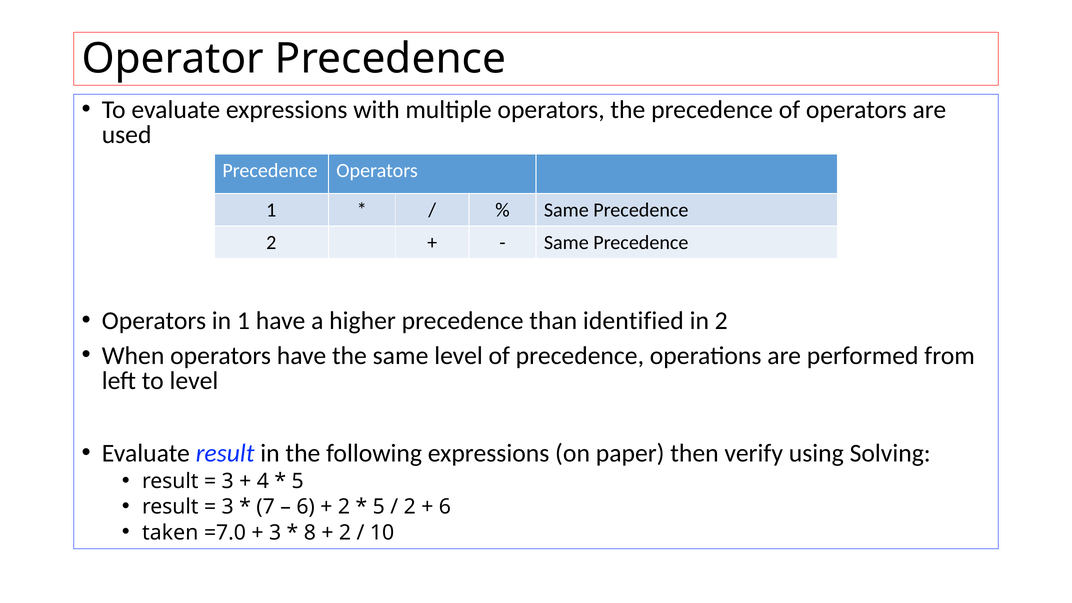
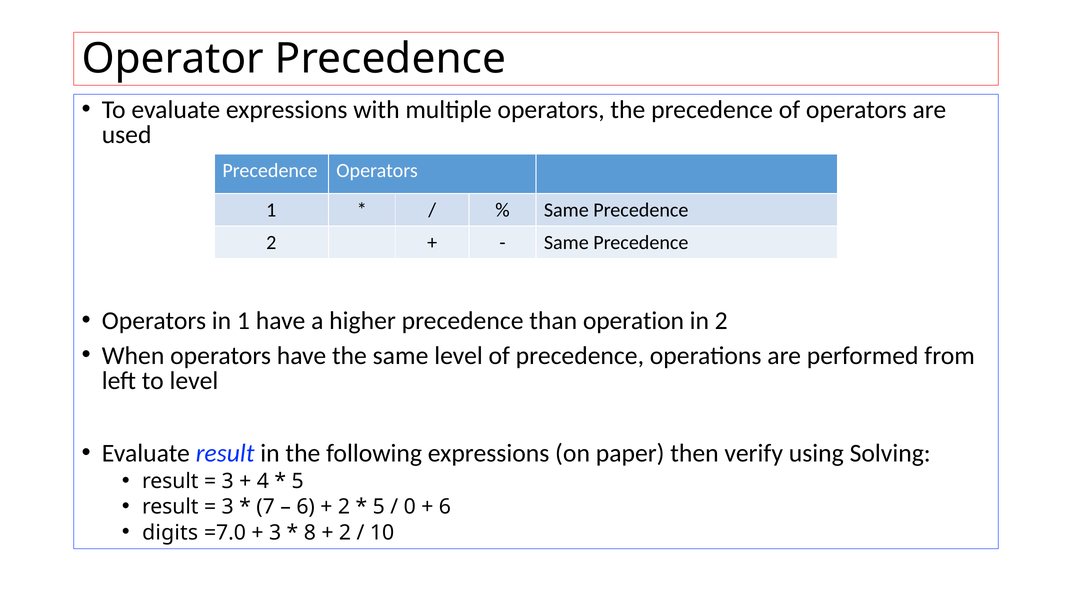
identified: identified -> operation (633, 321)
2: 2 -> 0 (410, 507)
taken: taken -> digits (170, 533)
